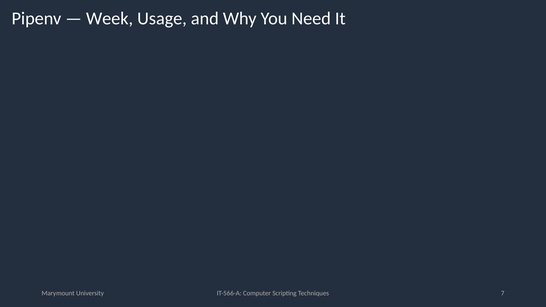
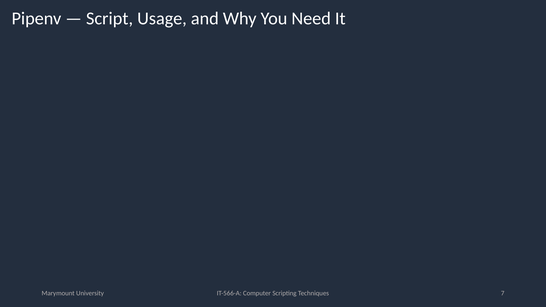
Week: Week -> Script (110, 19)
